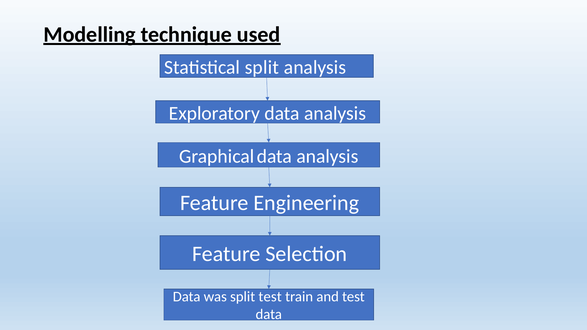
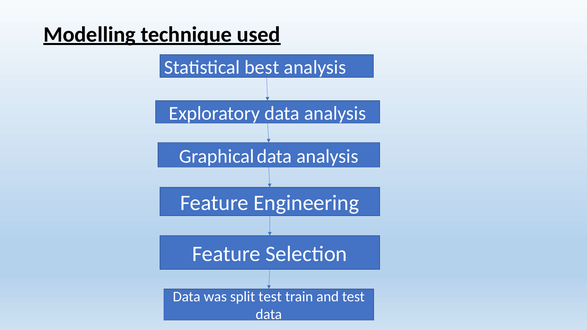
Statistical split: split -> best (262, 67)
